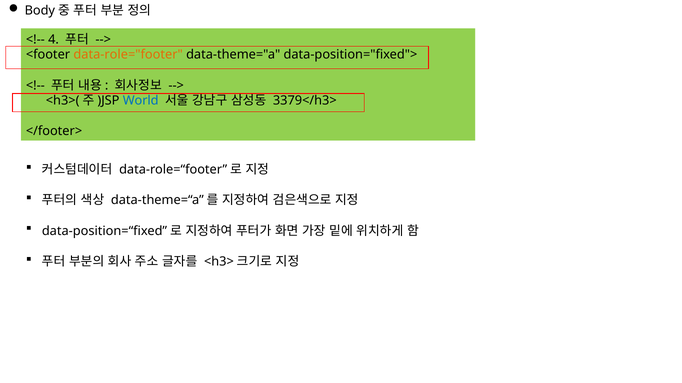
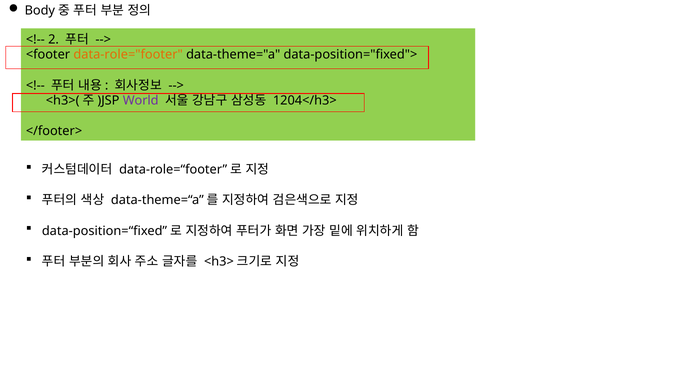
4: 4 -> 2 (54, 39)
World colour: blue -> purple (141, 101)
3379</h3>: 3379</h3> -> 1204</h3> (305, 101)
